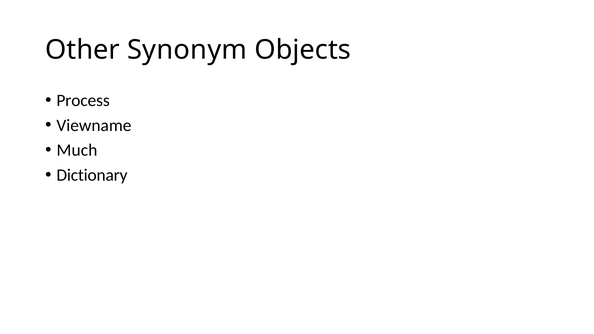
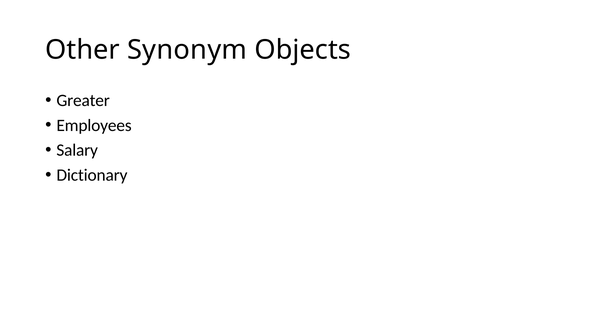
Process: Process -> Greater (83, 100)
Viewname: Viewname -> Employees (94, 125)
Much: Much -> Salary (77, 150)
